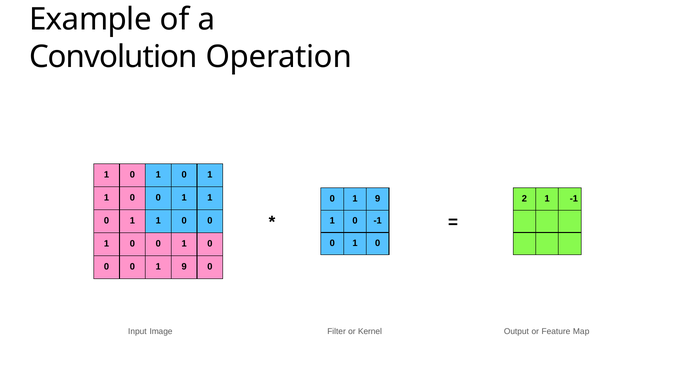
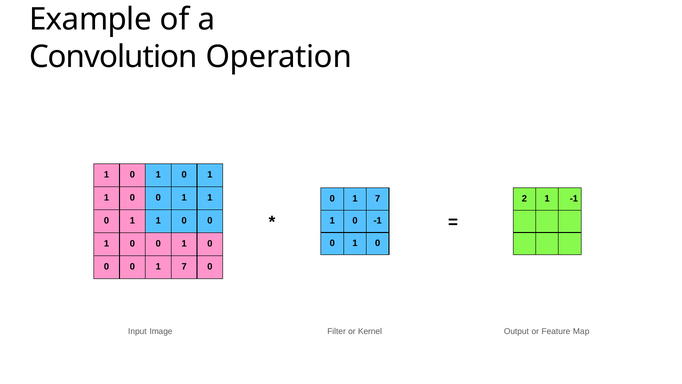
9: 9 -> 7 (378, 198)
9: 9 -> 7 (184, 267)
